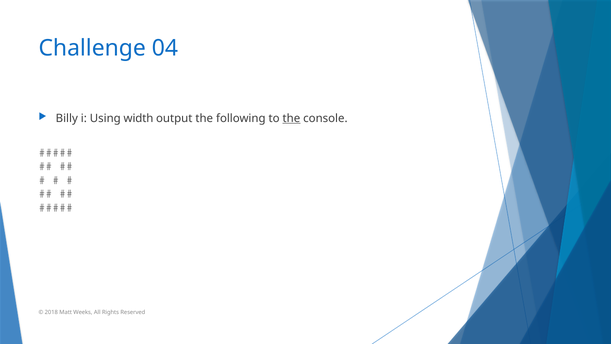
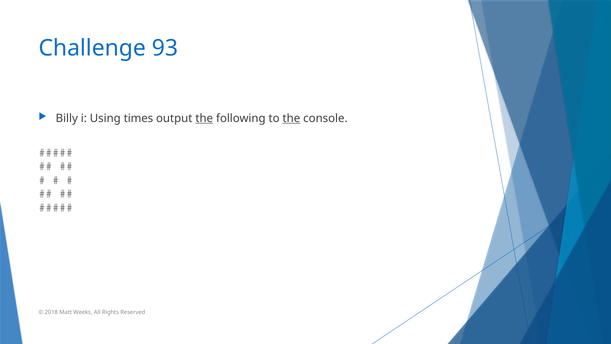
04: 04 -> 93 (165, 48)
width: width -> times (138, 118)
the underline: none -> present (204, 118)
